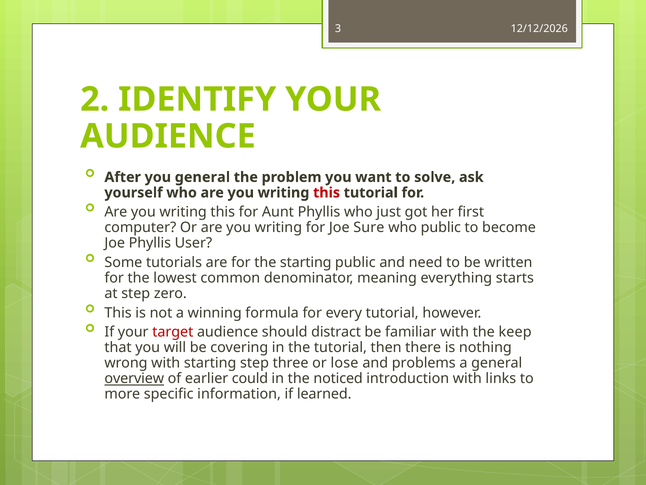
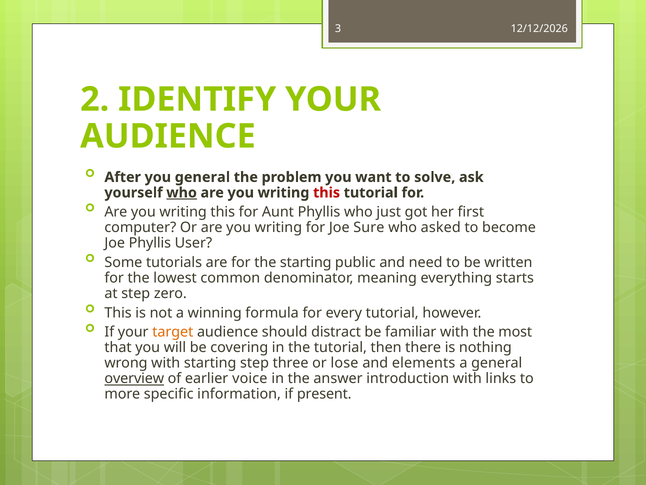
who underline: none -> present (182, 193)
who public: public -> asked (441, 227)
target colour: red -> orange (173, 332)
keep: keep -> most (515, 332)
problems: problems -> elements (424, 363)
could: could -> voice (250, 378)
noticed: noticed -> answer (338, 378)
learned: learned -> present (324, 394)
